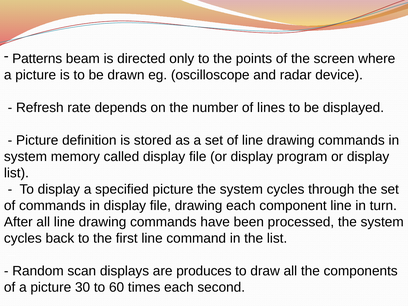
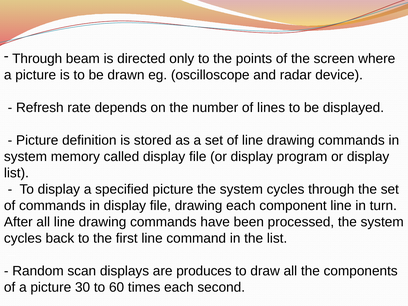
Patterns: Patterns -> Through (37, 59)
